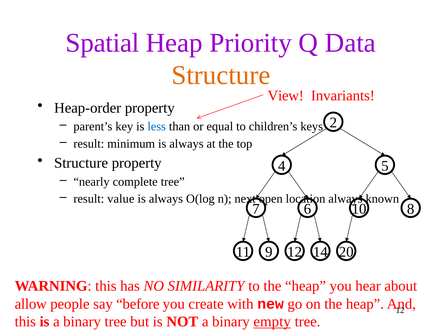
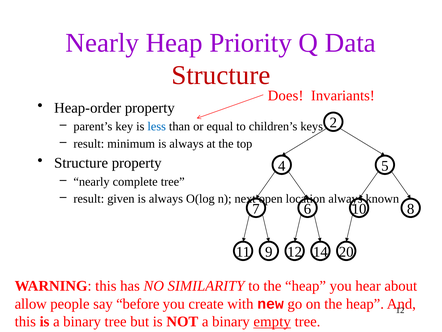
Spatial: Spatial -> Nearly (102, 43)
Structure colour: orange -> red (221, 75)
View: View -> Does (286, 96)
value: value -> given (121, 199)
